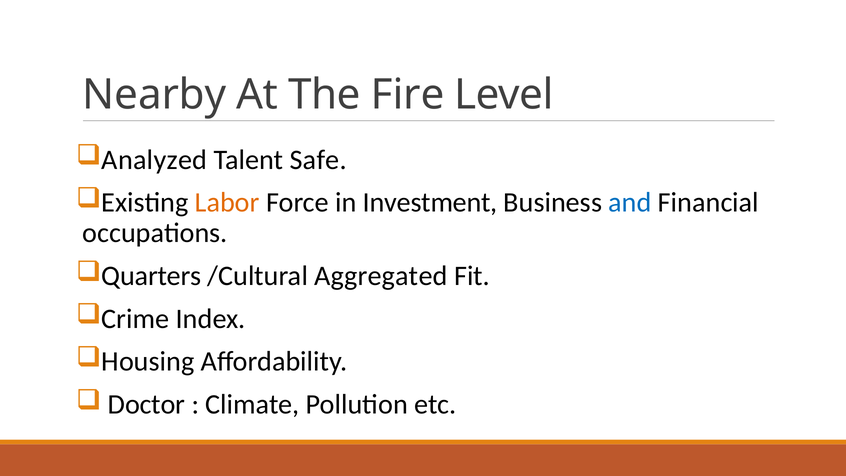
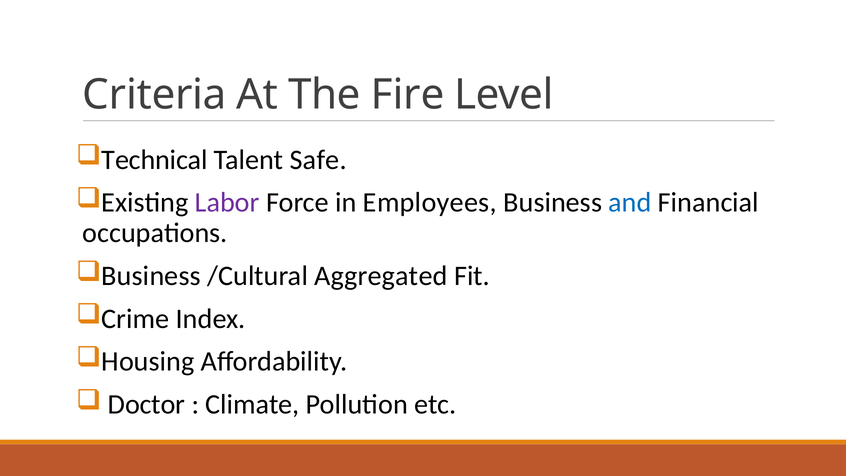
Nearby: Nearby -> Criteria (155, 95)
Analyzed: Analyzed -> Technical (155, 160)
Labor colour: orange -> purple (227, 203)
Investment: Investment -> Employees (430, 203)
Quarters: Quarters -> Business (151, 276)
